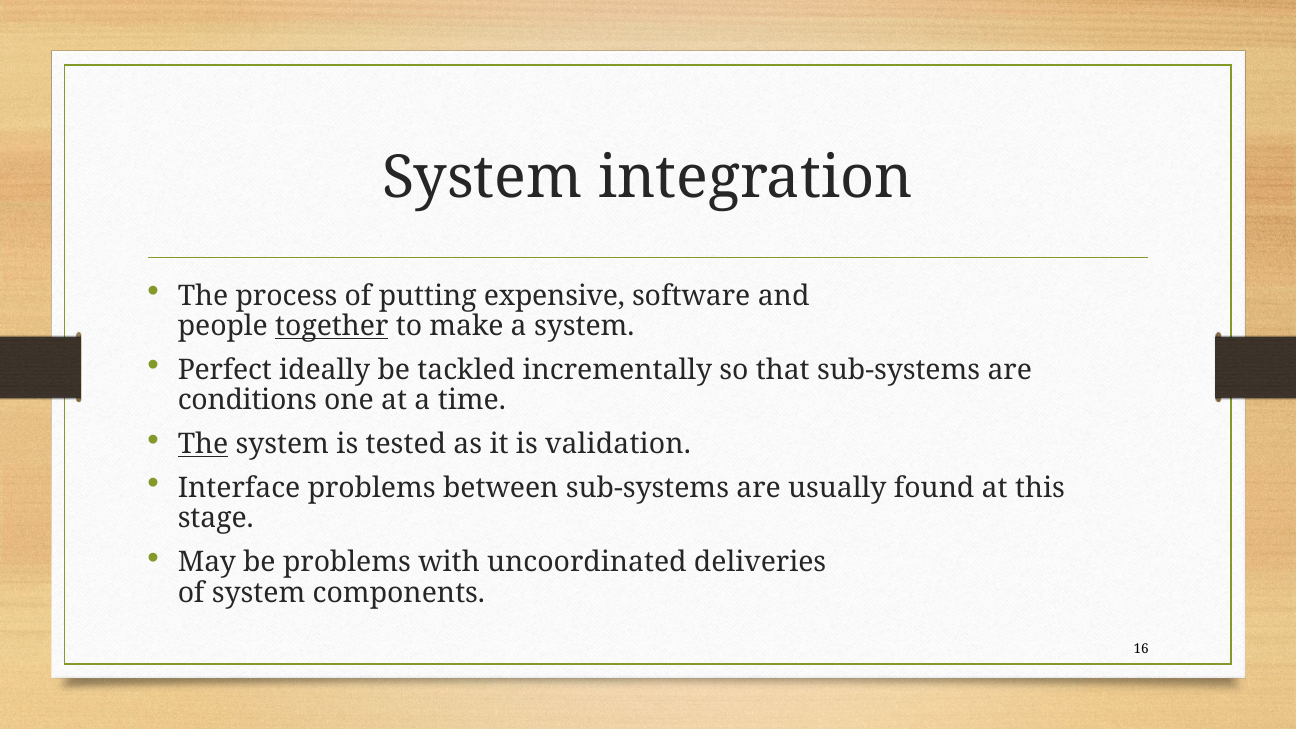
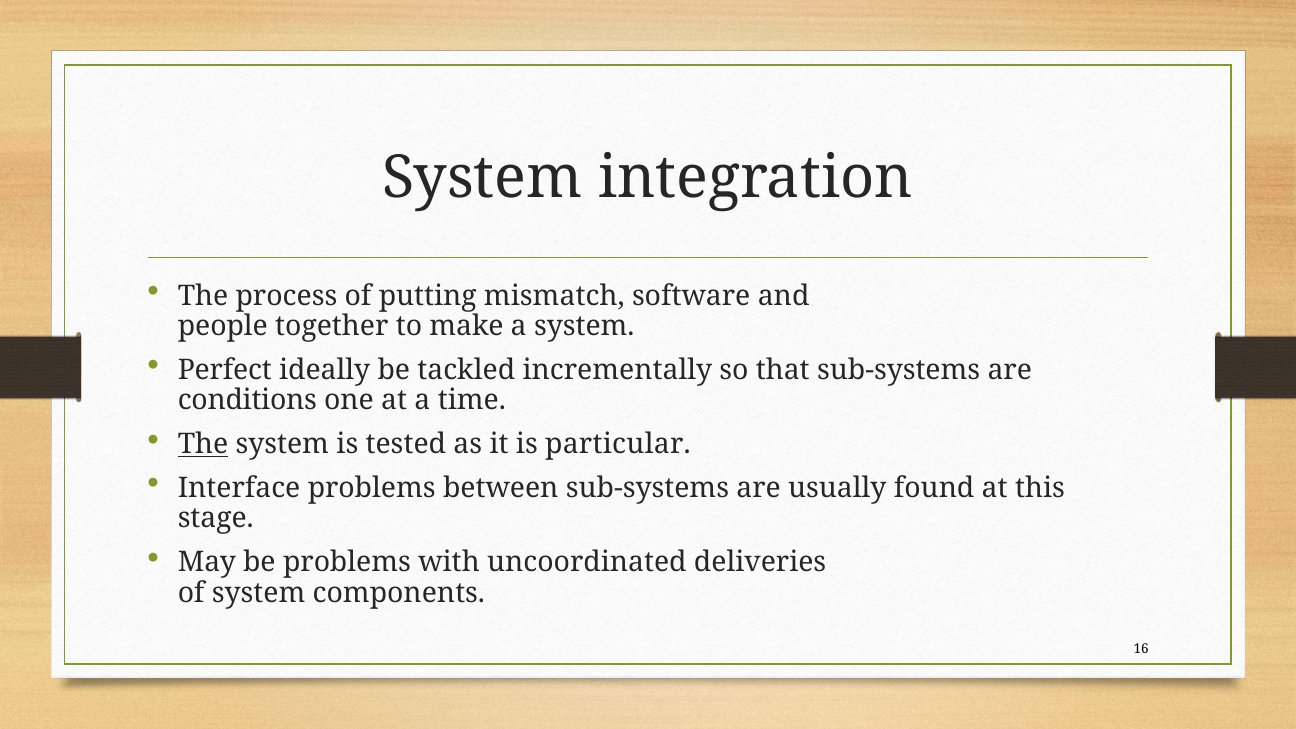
expensive: expensive -> mismatch (554, 296)
together underline: present -> none (332, 326)
validation: validation -> particular (618, 444)
